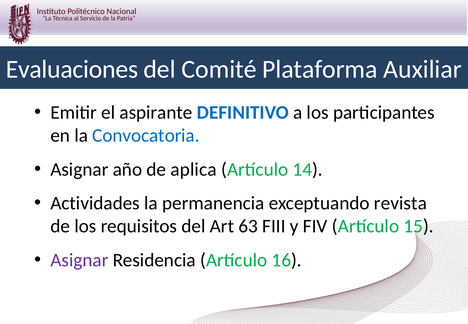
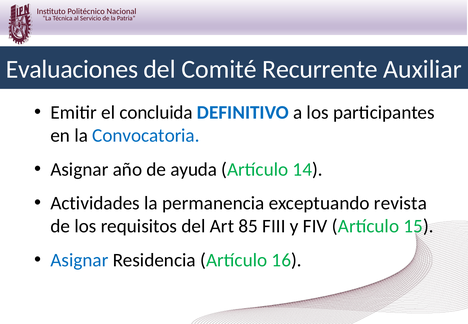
Plataforma: Plataforma -> Recurrente (320, 69)
aspirante: aspirante -> concluida (156, 112)
aplica: aplica -> ayuda (194, 169)
63: 63 -> 85 (248, 226)
Asignar colour: purple -> blue (79, 260)
